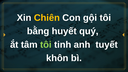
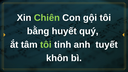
Chiên colour: yellow -> light green (47, 18)
